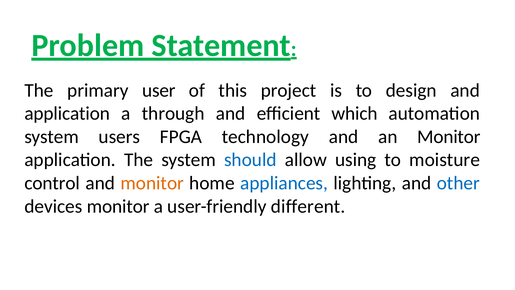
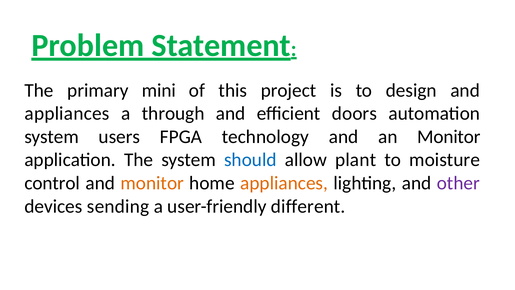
user: user -> mini (159, 90)
application: application -> appliances (67, 113)
which: which -> doors (354, 113)
using: using -> plant (356, 160)
appliances colour: blue -> orange (284, 183)
other colour: blue -> purple (458, 183)
devices monitor: monitor -> sending (118, 206)
